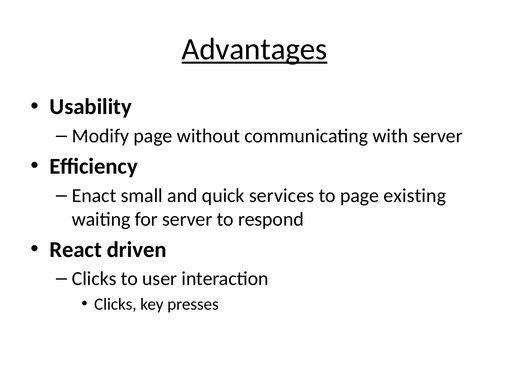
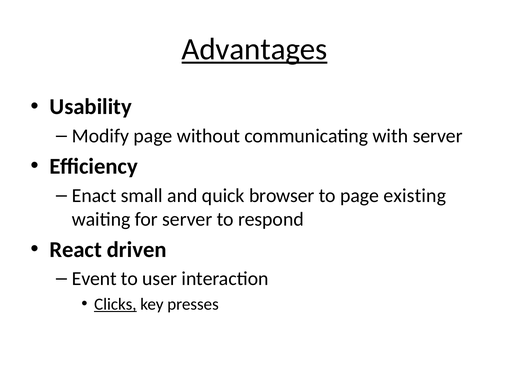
services: services -> browser (282, 195)
Clicks: Clicks -> Event (94, 279)
Clicks underline: none -> present (115, 304)
